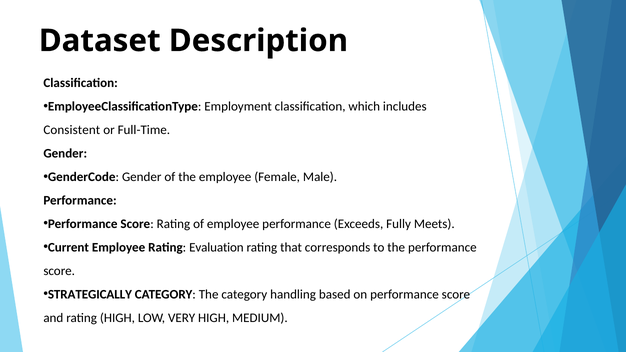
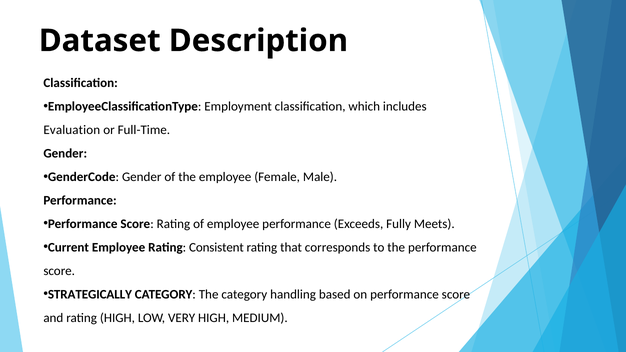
Consistent: Consistent -> Evaluation (72, 130)
Evaluation: Evaluation -> Consistent (216, 247)
